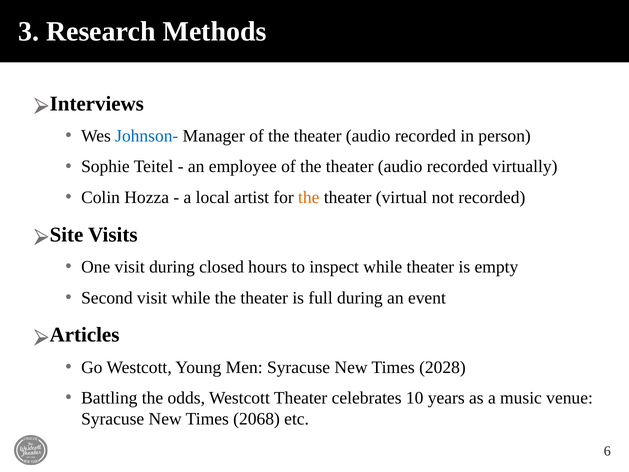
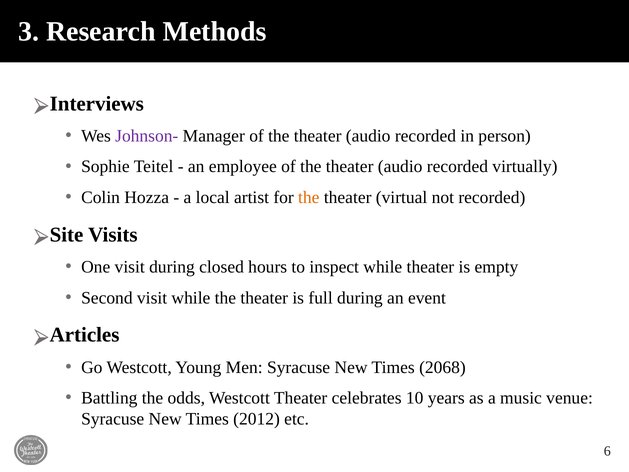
Johnson- colour: blue -> purple (147, 136)
2028: 2028 -> 2068 (442, 367)
2068: 2068 -> 2012 (257, 419)
